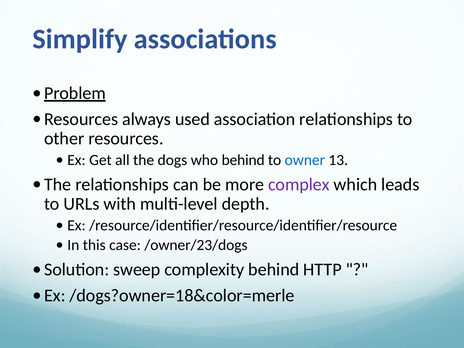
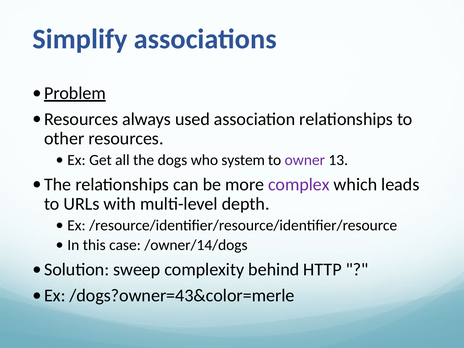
who behind: behind -> system (243, 160)
owner colour: blue -> purple (305, 160)
/owner/23/dogs: /owner/23/dogs -> /owner/14/dogs (196, 245)
/dogs?owner=18&color=merle: /dogs?owner=18&color=merle -> /dogs?owner=43&color=merle (182, 296)
